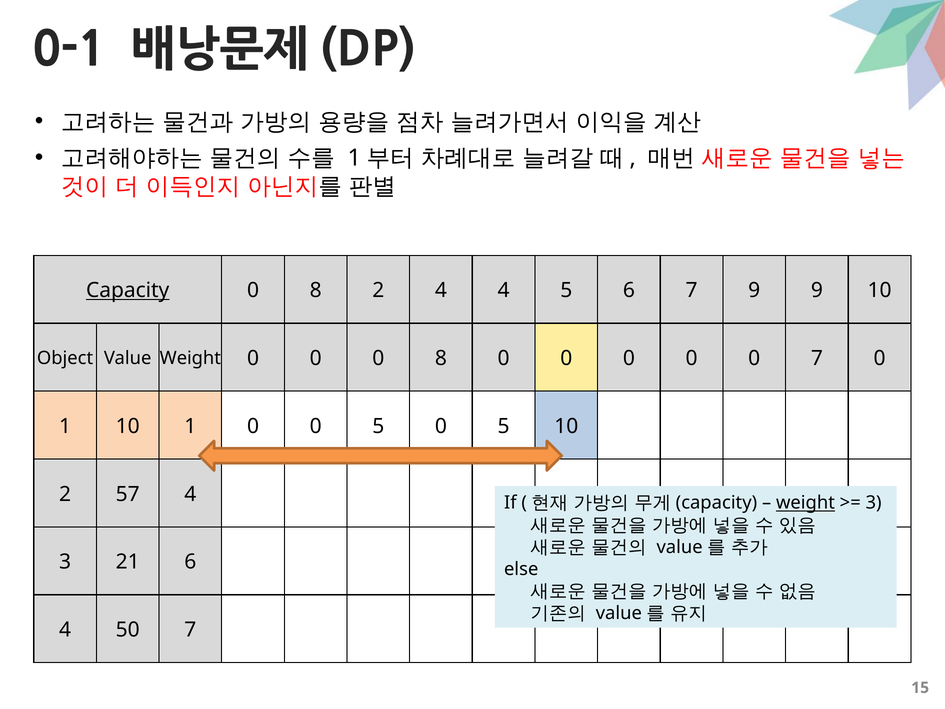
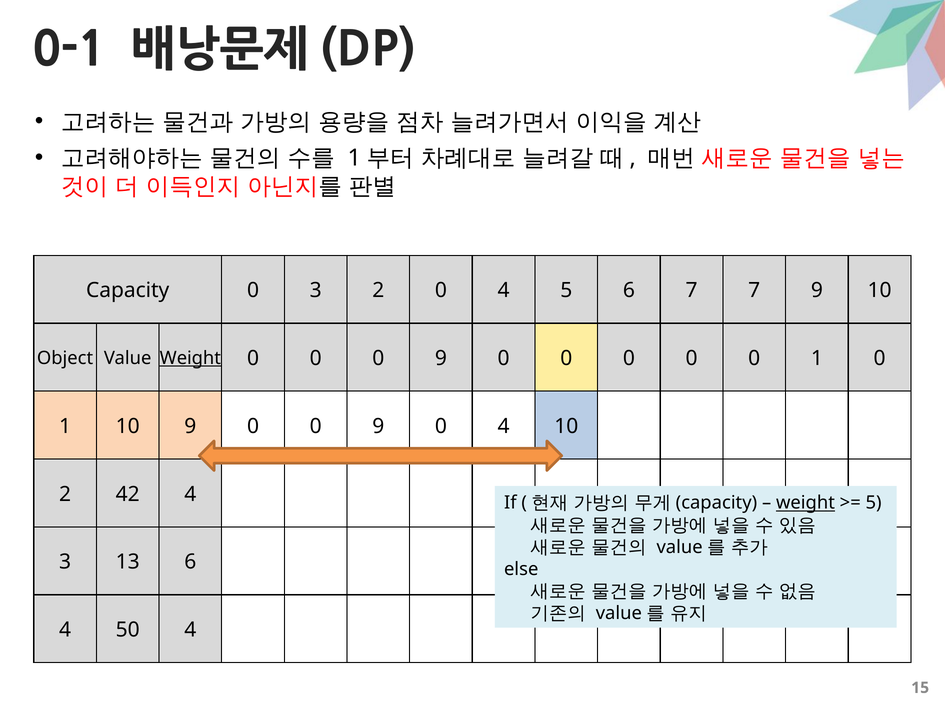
Capacity underline: present -> none (128, 290)
8: 8 -> 3 (316, 290)
2 4: 4 -> 0 (441, 290)
7 9: 9 -> 7 (754, 290)
Weight underline: none -> present (190, 358)
0 0 0 8: 8 -> 9 (441, 358)
0 0 7: 7 -> 1 (817, 358)
10 1: 1 -> 9 (190, 426)
5: 5 -> 9 (378, 426)
5: 5 -> 4 (504, 426)
57: 57 -> 42 (128, 494)
3: 3 -> 5 (874, 503)
21: 21 -> 13 (128, 562)
50 7: 7 -> 4 (190, 630)
